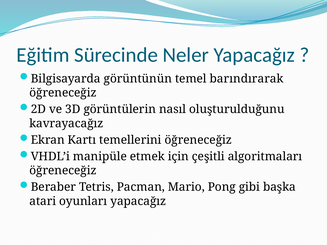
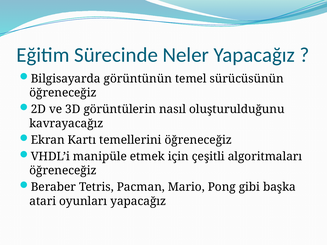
barındırarak: barındırarak -> sürücüsünün (247, 79)
